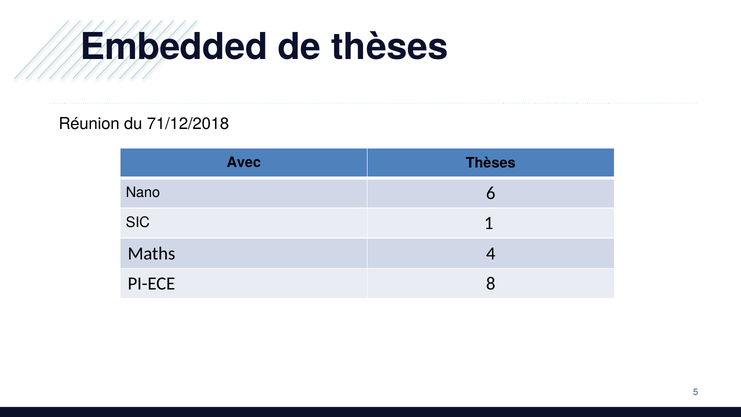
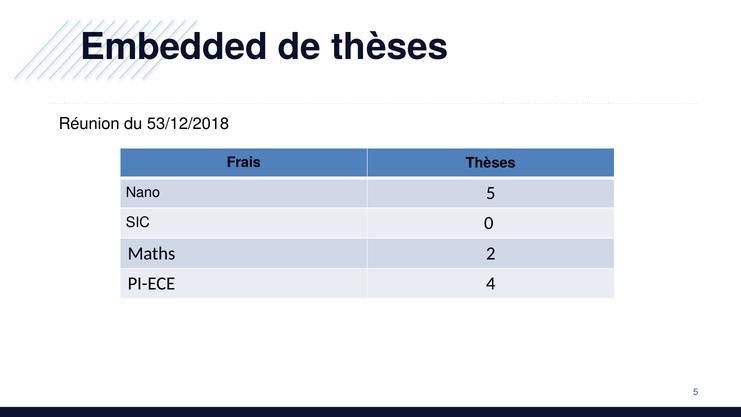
71/12/2018: 71/12/2018 -> 53/12/2018 (188, 124)
Avec: Avec -> Frais (244, 162)
Nano 6: 6 -> 5 (491, 193)
1: 1 -> 0 (489, 223)
4: 4 -> 2 (491, 253)
8: 8 -> 4 (491, 283)
